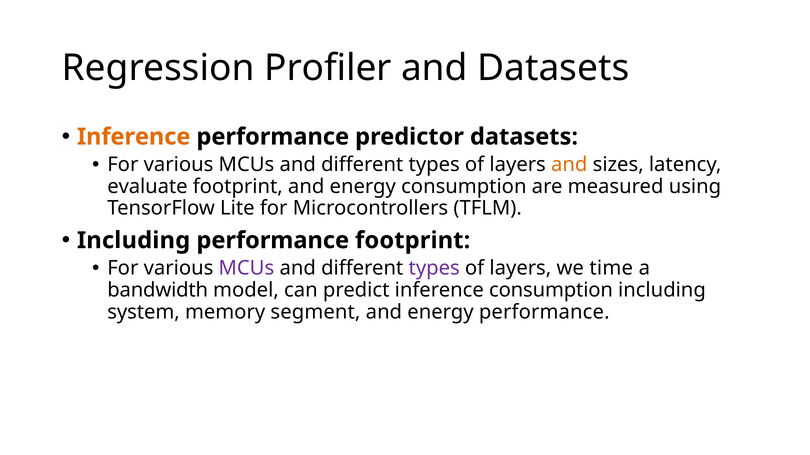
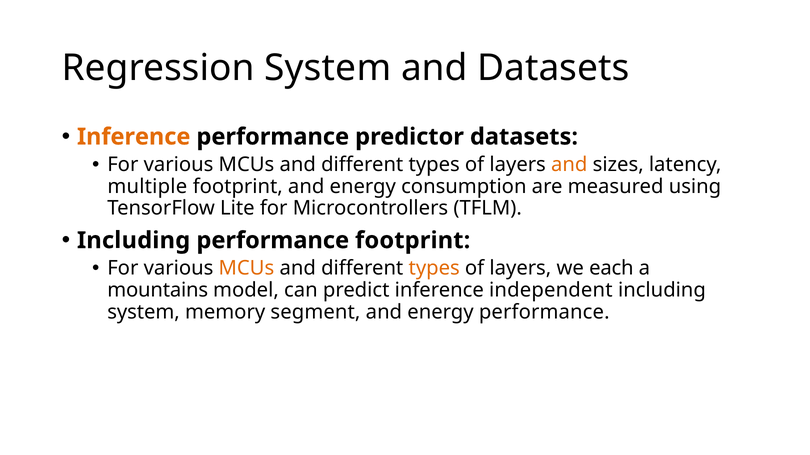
Regression Profiler: Profiler -> System (328, 68)
evaluate: evaluate -> multiple (147, 187)
MCUs colour: purple -> orange (246, 269)
types colour: purple -> orange (434, 269)
time: time -> each (611, 269)
bandwidth: bandwidth -> mountains (158, 290)
inference consumption: consumption -> independent (551, 290)
